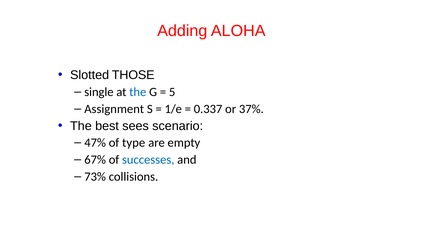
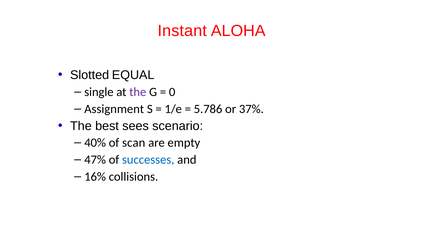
Adding: Adding -> Instant (182, 31)
THOSE: THOSE -> EQUAL (133, 75)
the colour: blue -> purple (138, 92)
5: 5 -> 0 (172, 92)
0.337: 0.337 -> 5.786 (208, 109)
47%: 47% -> 40% (95, 143)
type: type -> scan (134, 143)
67%: 67% -> 47% (95, 160)
73%: 73% -> 16% (95, 177)
